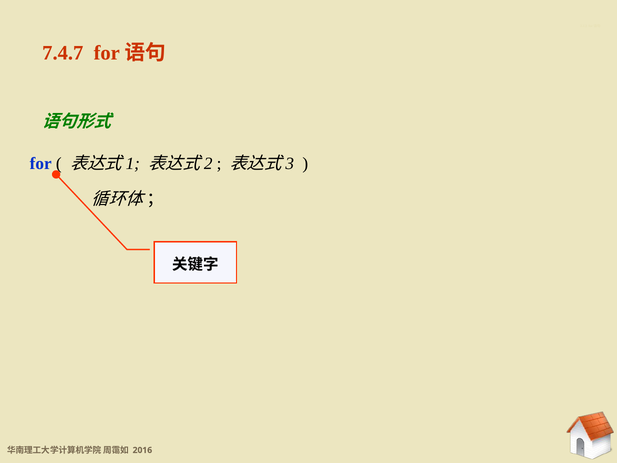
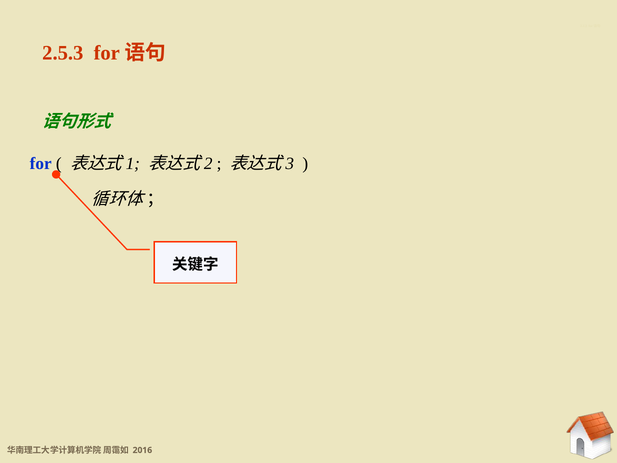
7.4.7: 7.4.7 -> 2.5.3 (63, 53)
